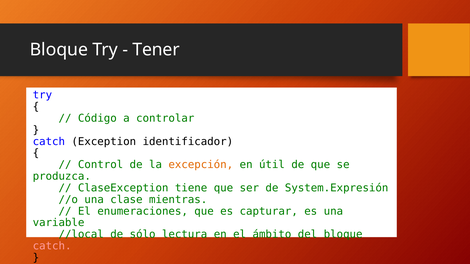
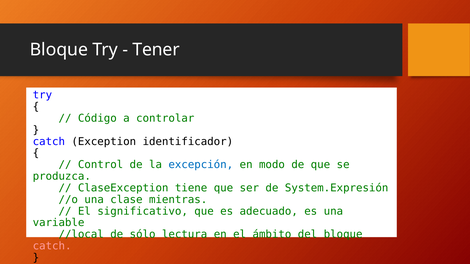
excepción colour: orange -> blue (201, 165)
útil: útil -> modo (272, 165)
enumeraciones: enumeraciones -> significativo (143, 211)
capturar: capturar -> adecuado (269, 211)
